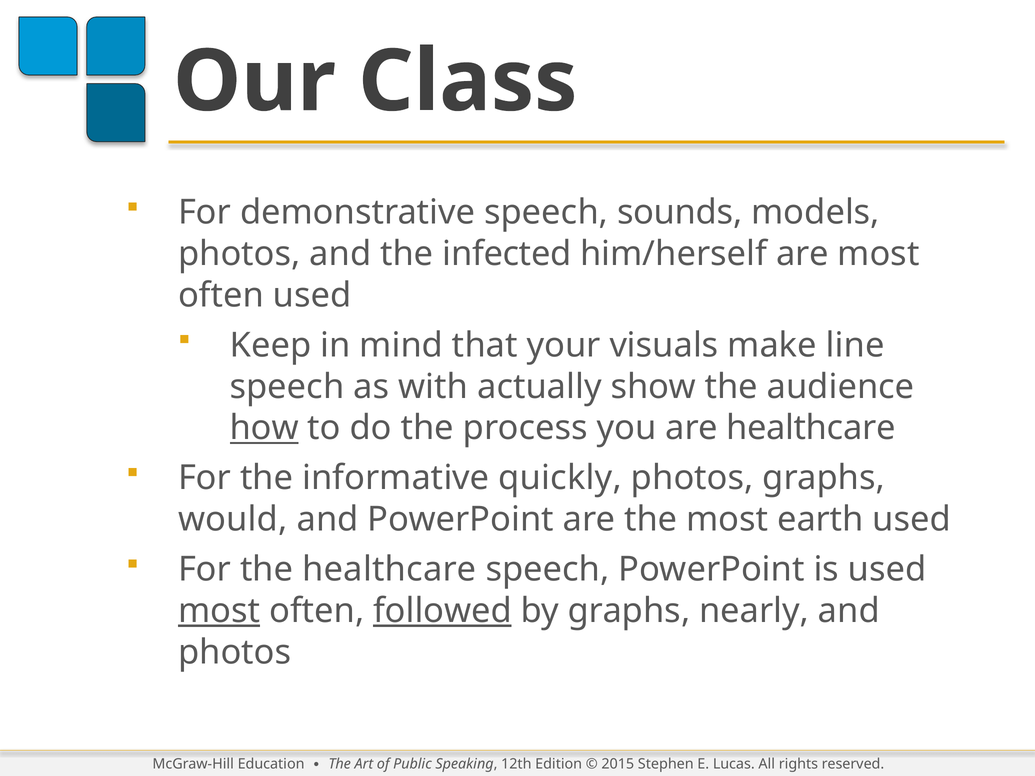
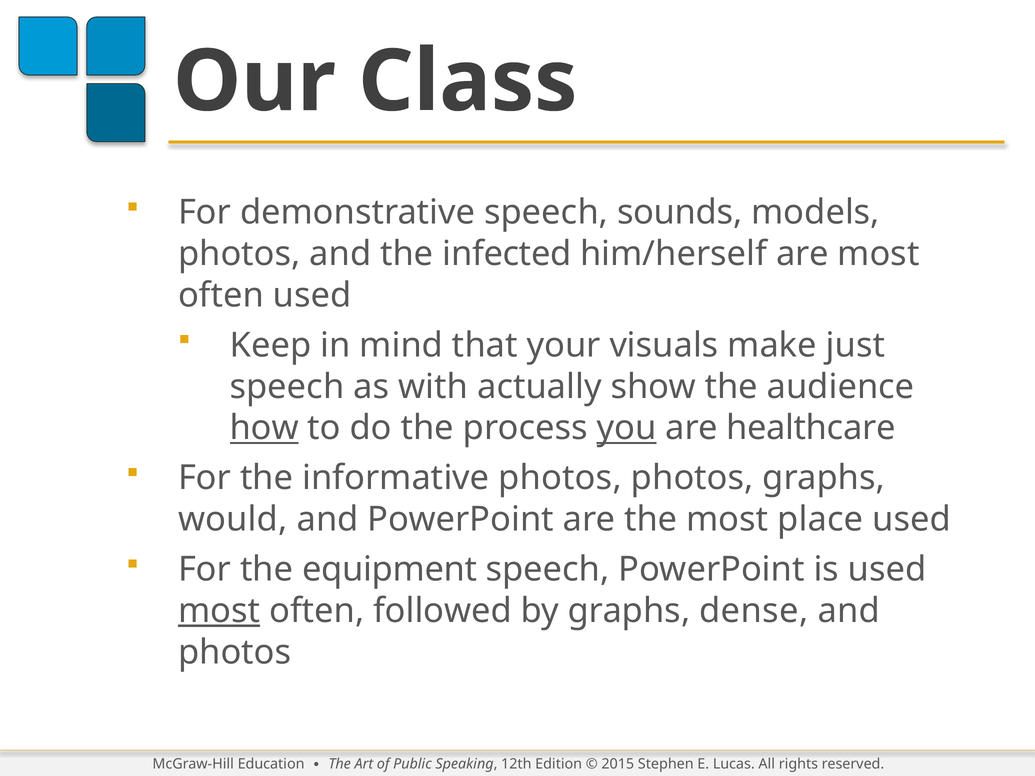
line: line -> just (855, 345)
you underline: none -> present (626, 428)
informative quickly: quickly -> photos (560, 478)
earth: earth -> place (820, 520)
the healthcare: healthcare -> equipment (390, 570)
followed underline: present -> none (443, 611)
nearly: nearly -> dense (754, 611)
